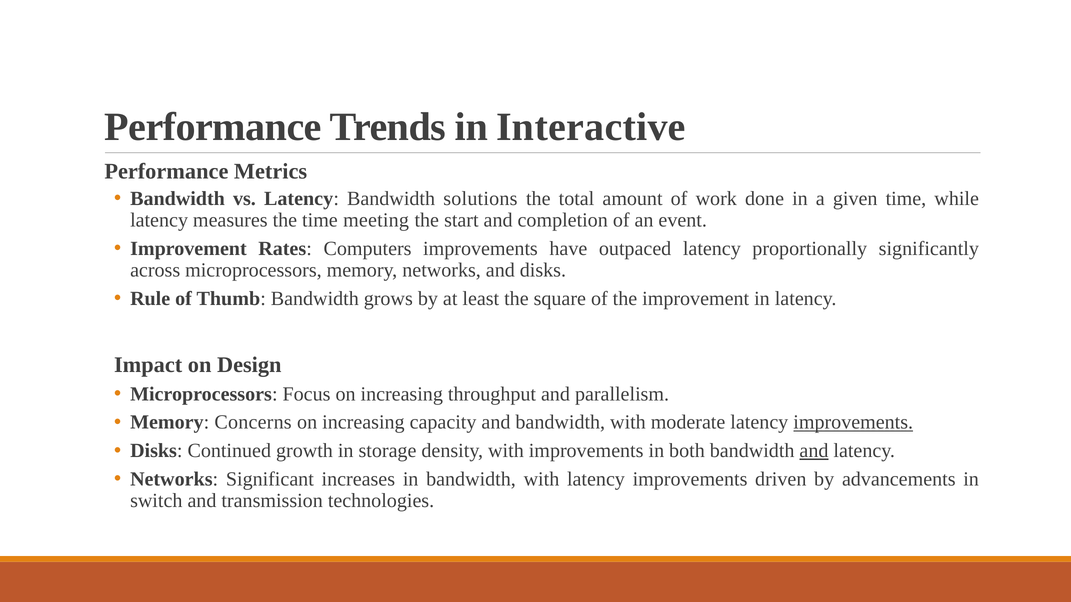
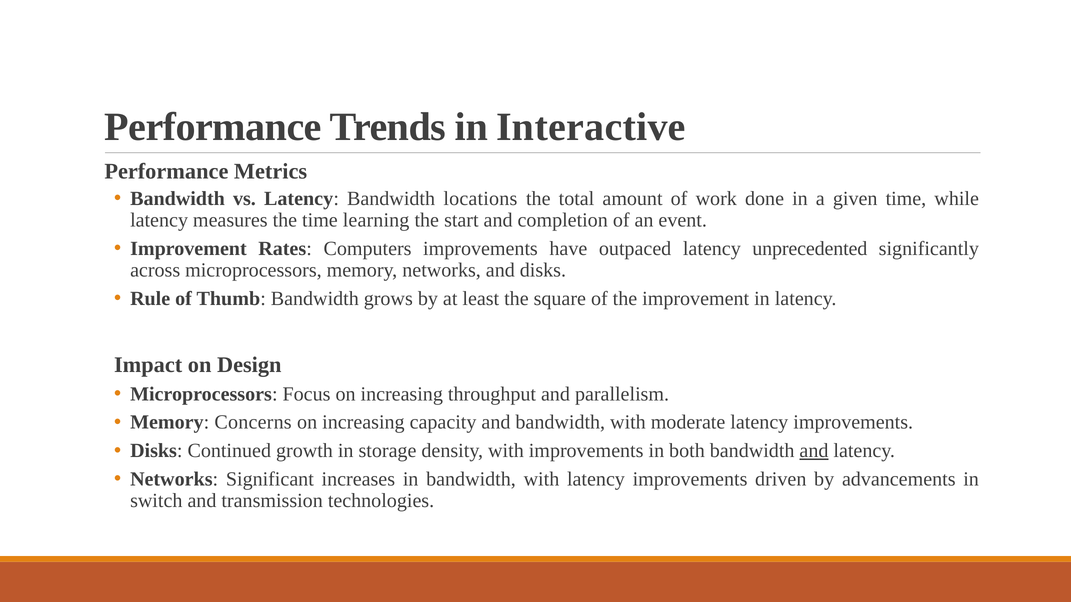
solutions: solutions -> locations (480, 199)
meeting: meeting -> learning (376, 220)
proportionally: proportionally -> unprecedented (810, 249)
improvements underline: present -> none (853, 423)
